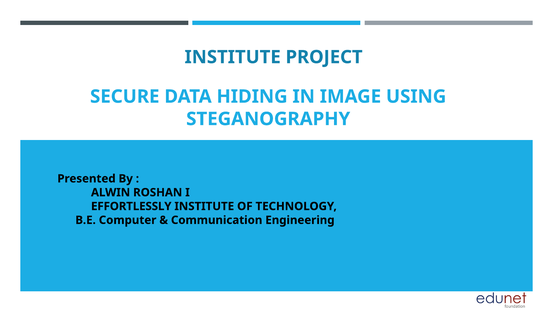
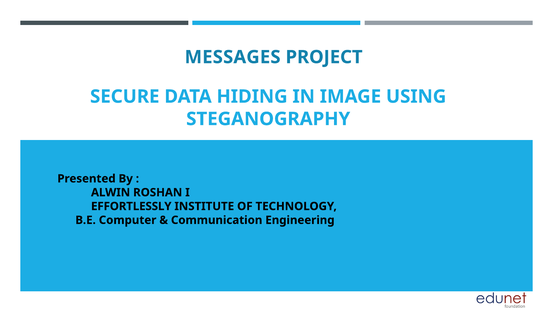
INSTITUTE: INSTITUTE -> MESSAGES (233, 57)
